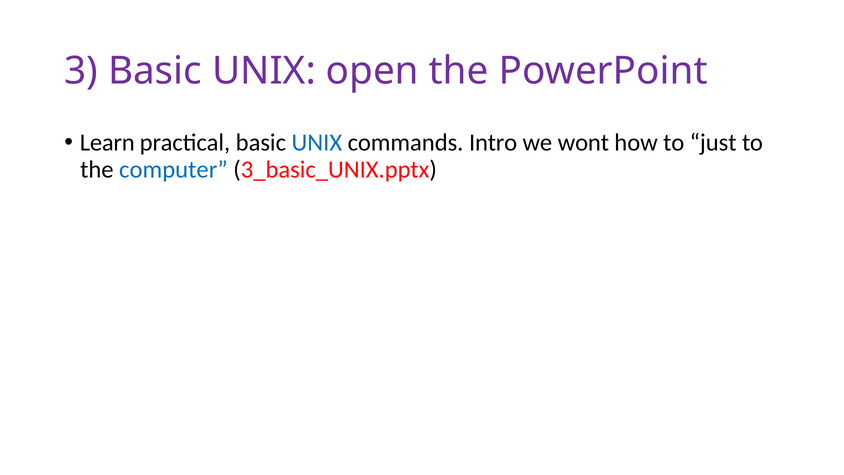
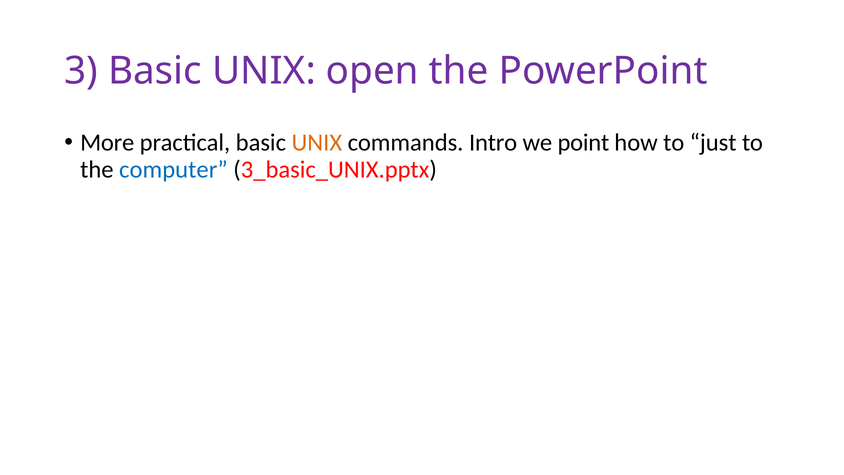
Learn: Learn -> More (107, 143)
UNIX colour: blue -> orange (317, 143)
wont: wont -> point (583, 143)
